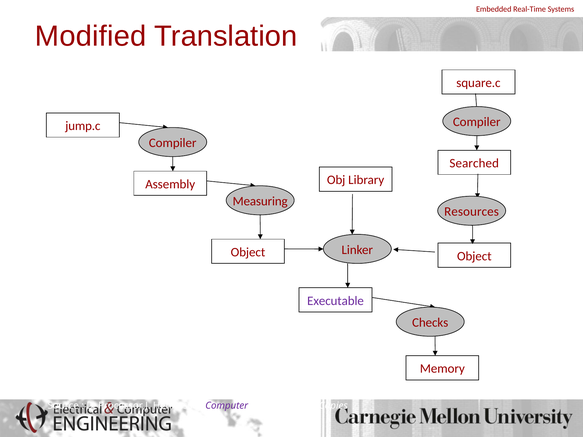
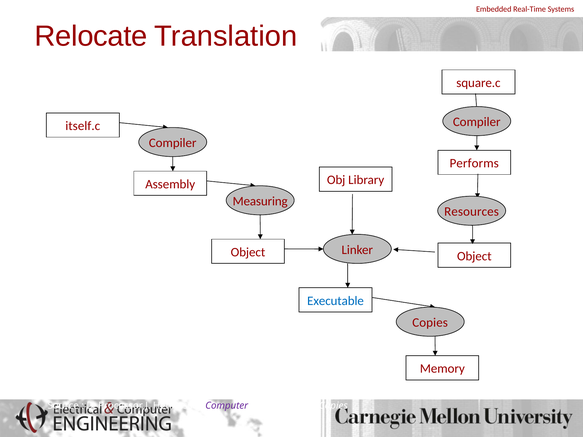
Modified: Modified -> Relocate (91, 36)
jump.c: jump.c -> itself.c (83, 126)
Searched: Searched -> Performs (474, 163)
Executable colour: purple -> blue (335, 301)
Checks: Checks -> Copies (430, 323)
